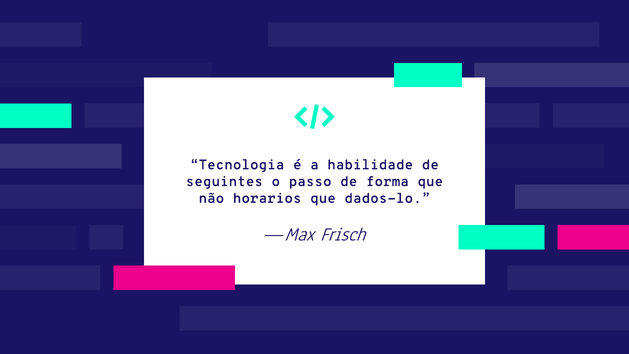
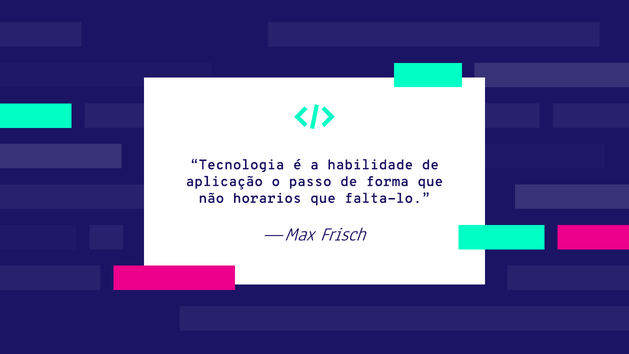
seguintes: seguintes -> aplicação (224, 181)
dados-lo: dados-lo -> falta-lo (387, 198)
